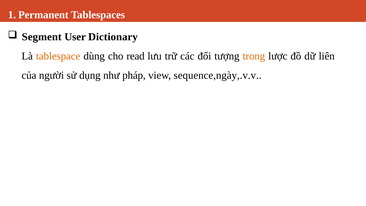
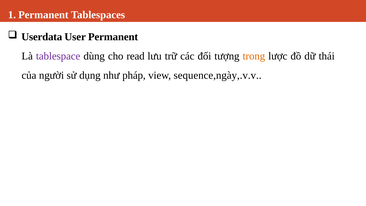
Segment: Segment -> Userdata (42, 37)
Dictionary: Dictionary -> Permanent (113, 37)
tablespace colour: orange -> purple (58, 56)
liên: liên -> thái (327, 56)
